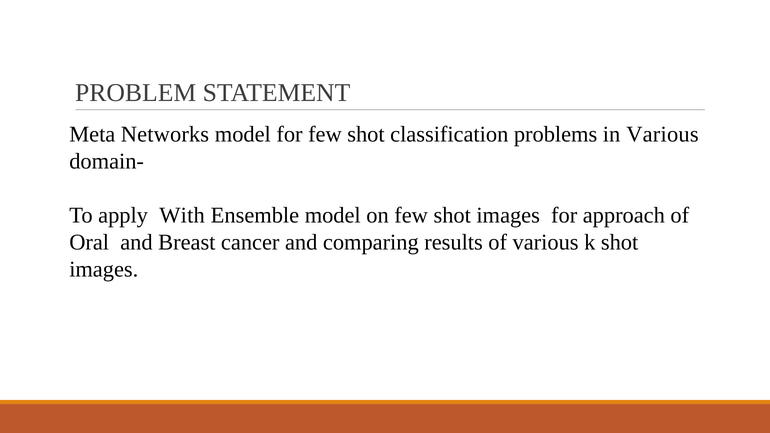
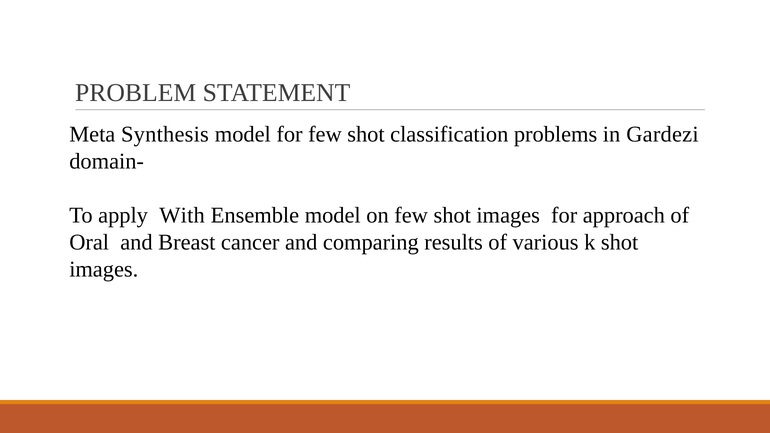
Networks: Networks -> Synthesis (165, 135)
in Various: Various -> Gardezi (662, 135)
